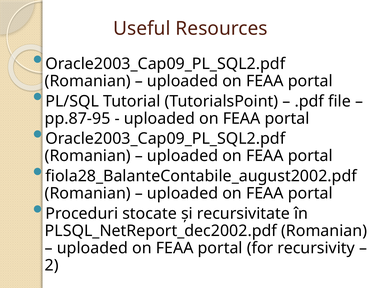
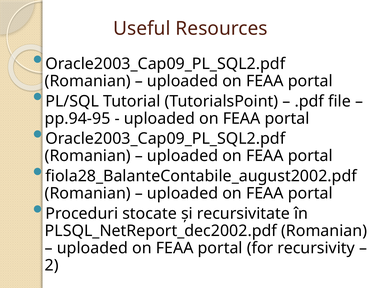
pp.87-95: pp.87-95 -> pp.94-95 (78, 119)
